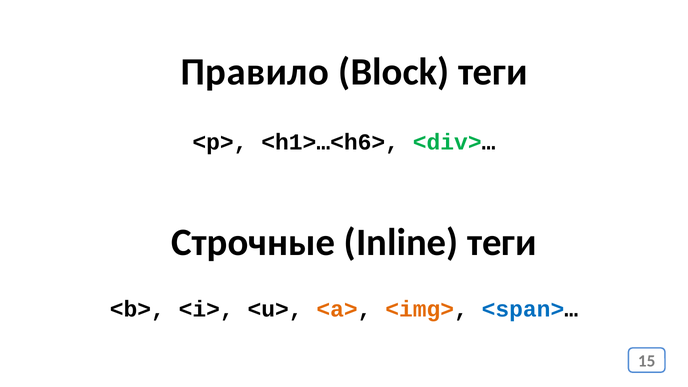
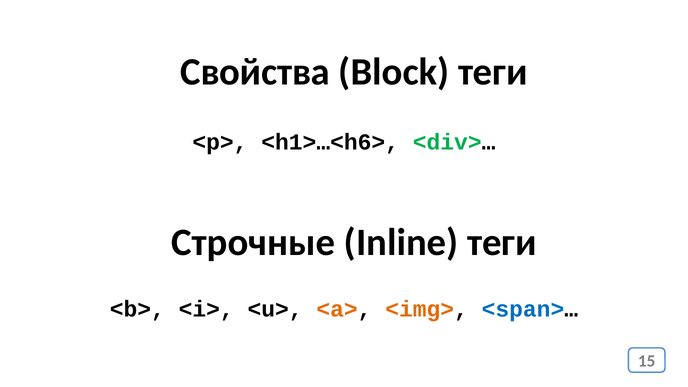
Правило: Правило -> Свойства (255, 72)
